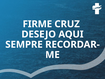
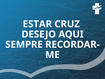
FIRME: FIRME -> ESTAR (37, 24)
